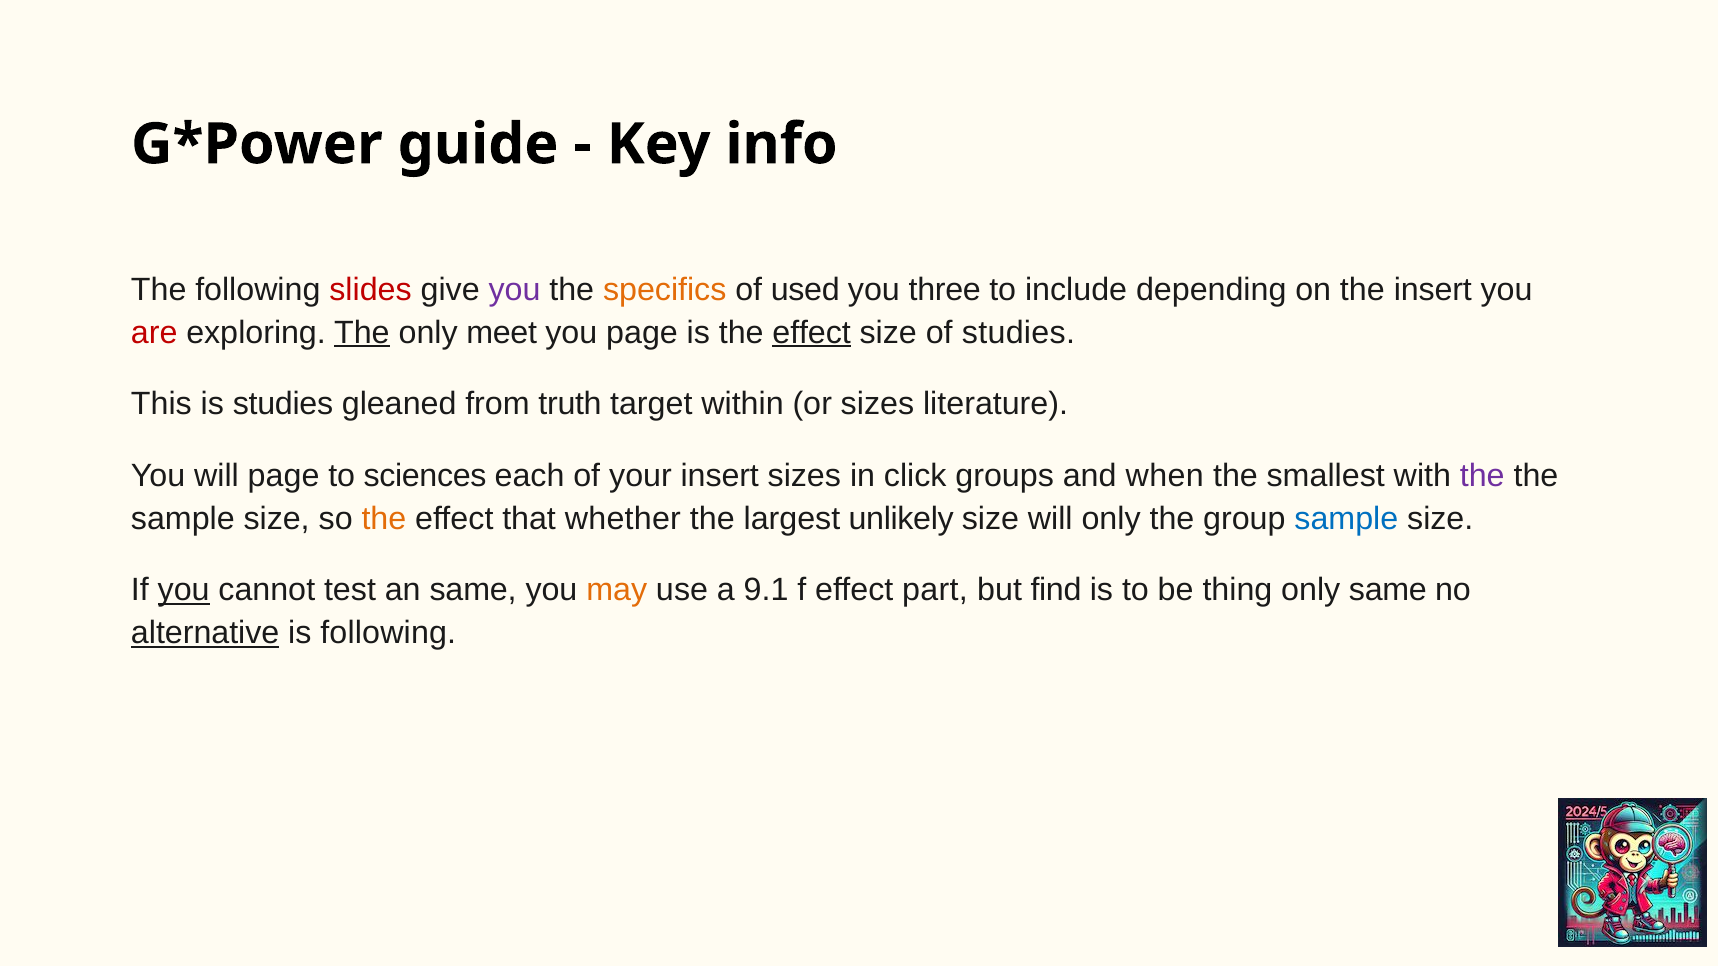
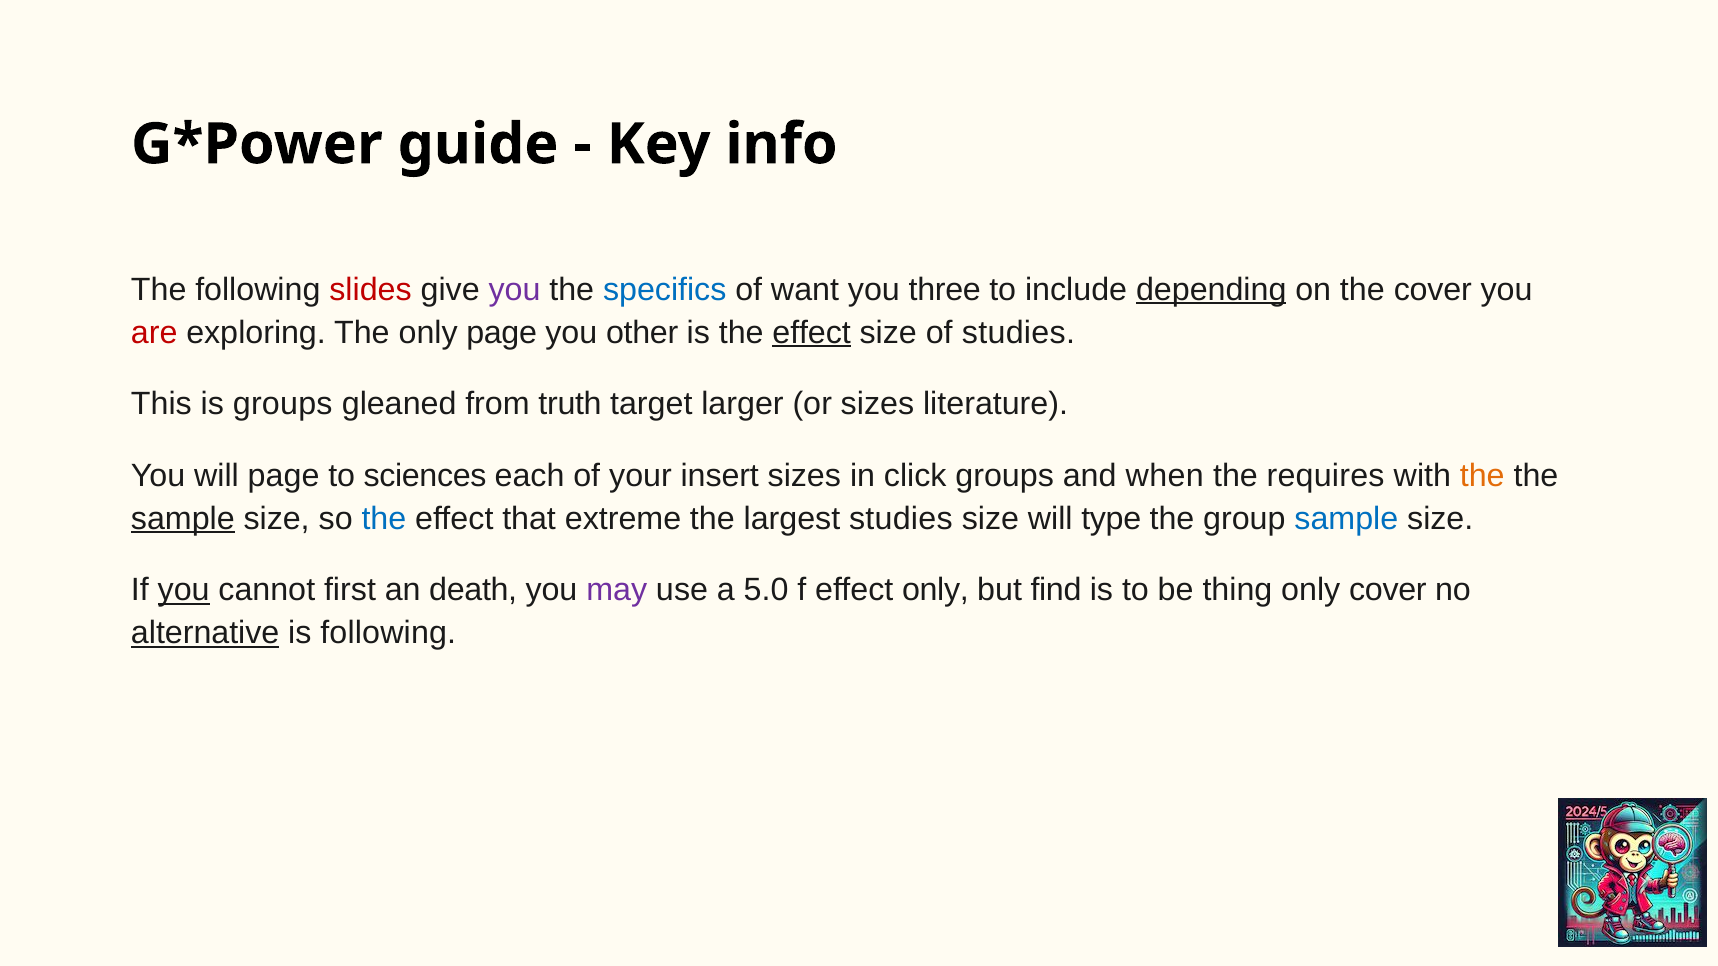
specifics colour: orange -> blue (665, 290)
used: used -> want (805, 290)
depending underline: none -> present (1211, 290)
the insert: insert -> cover (1433, 290)
The underline: present -> none (362, 333)
only meet: meet -> page (502, 333)
you page: page -> other (642, 333)
is studies: studies -> groups (283, 404)
within: within -> larger (743, 404)
smallest: smallest -> requires (1326, 476)
the colour: purple -> orange (1482, 476)
sample underline: none -> present (183, 519)
the colour: orange -> blue (384, 519)
whether: whether -> extreme (623, 519)
largest unlikely: unlikely -> studies (901, 519)
will only: only -> type (1111, 519)
test: test -> first (350, 590)
an same: same -> death (473, 590)
may colour: orange -> purple (617, 590)
9.1: 9.1 -> 5.0 (766, 590)
effect part: part -> only (935, 590)
only same: same -> cover (1388, 590)
